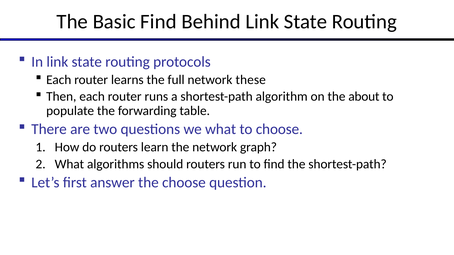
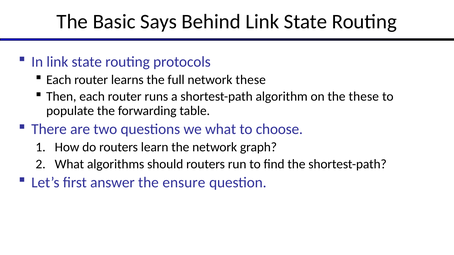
Basic Find: Find -> Says (159, 22)
the about: about -> these (364, 97)
the choose: choose -> ensure (184, 183)
